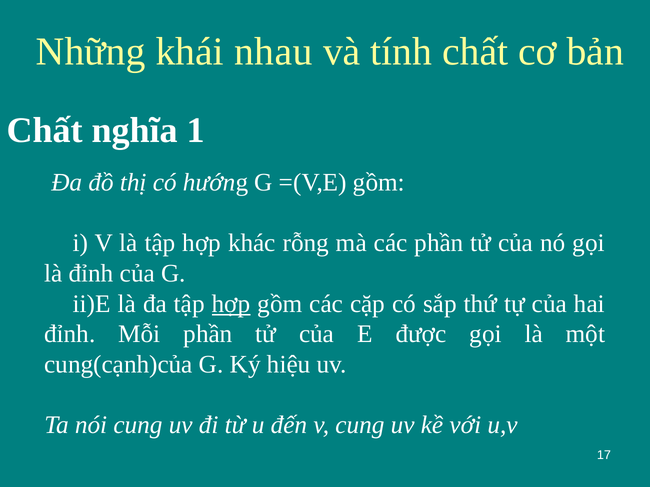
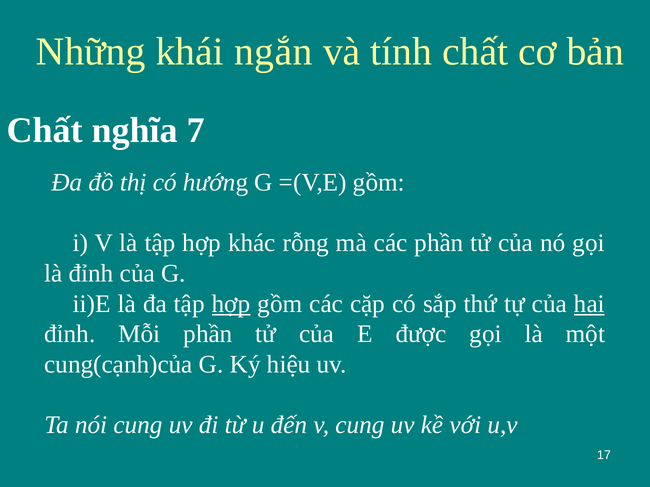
nhau: nhau -> ngắn (273, 52)
1: 1 -> 7 (196, 130)
hai underline: none -> present (589, 304)
